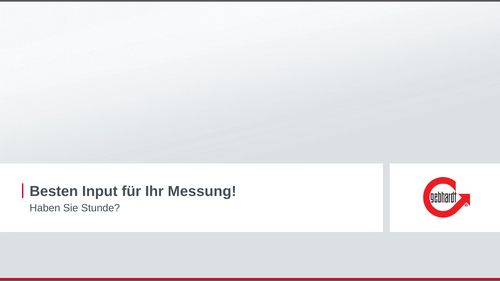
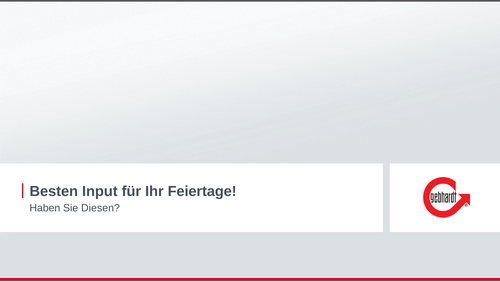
Messung: Messung -> Feiertage (202, 191)
Stunde: Stunde -> Diesen (100, 208)
